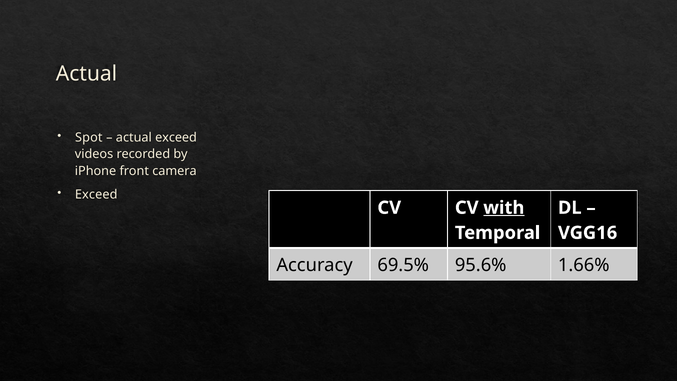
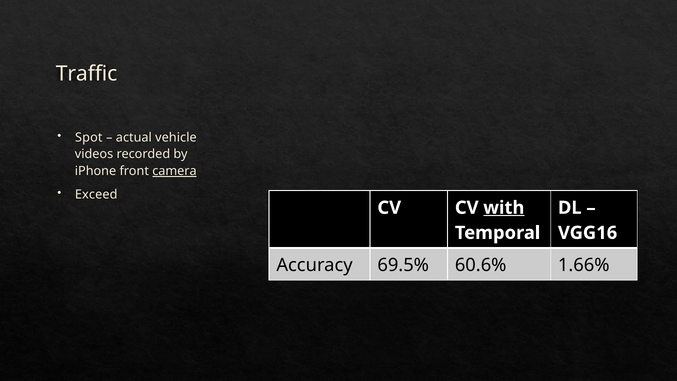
Actual: Actual -> Traffic (87, 74)
actual exceed: exceed -> vehicle (176, 137)
camera underline: none -> present (174, 171)
95.6%: 95.6% -> 60.6% (481, 265)
